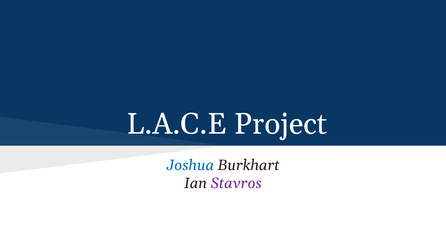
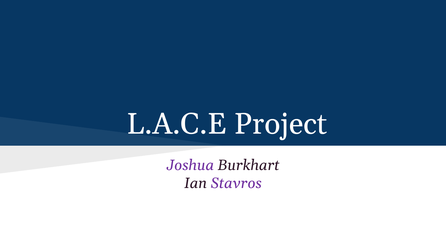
Joshua colour: blue -> purple (190, 165)
